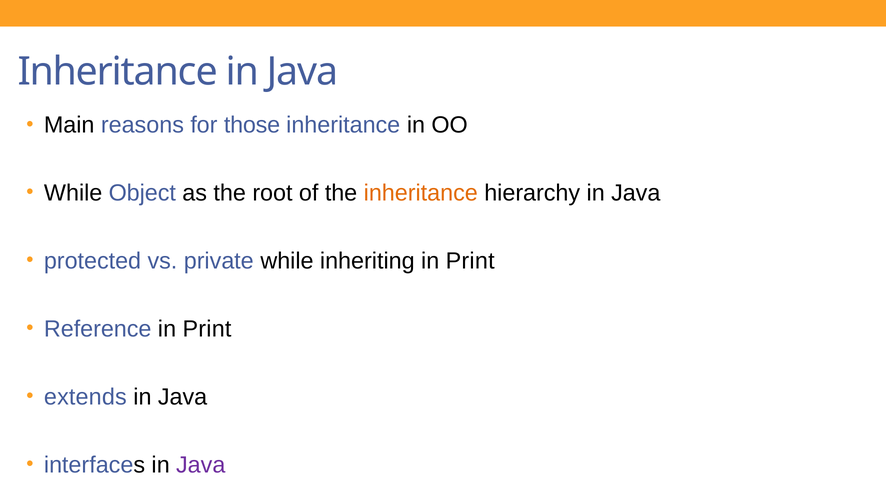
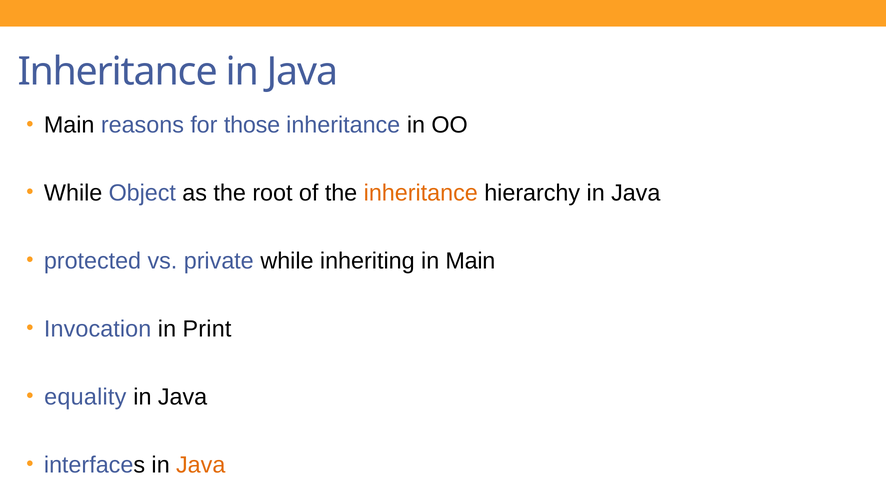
inheriting in Print: Print -> Main (470, 261)
Reference: Reference -> Invocation (98, 329)
extends: extends -> equality (85, 396)
Java colour: purple -> orange (201, 464)
